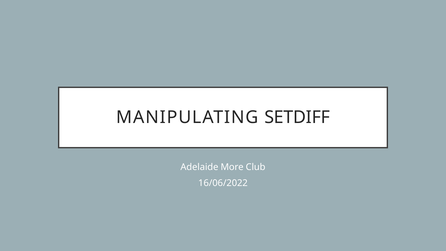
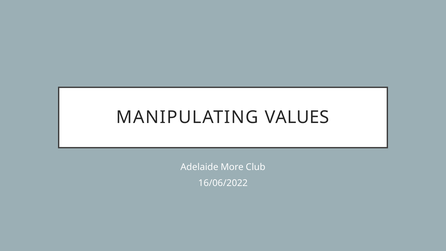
SETDIFF: SETDIFF -> VALUES (297, 117)
